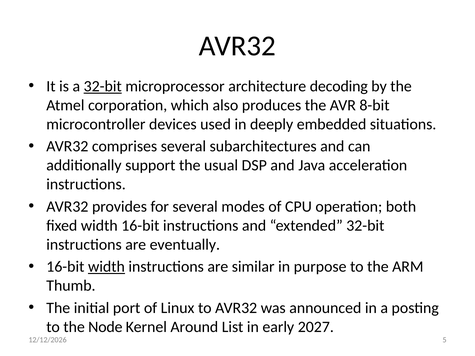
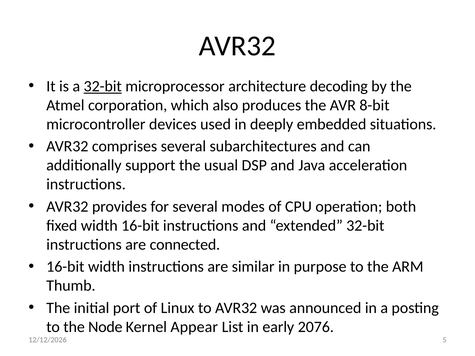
eventually: eventually -> connected (185, 245)
width underline: present -> none (106, 267)
Around: Around -> Appear (194, 327)
2027: 2027 -> 2076 (316, 327)
